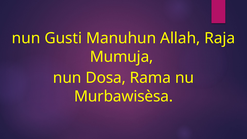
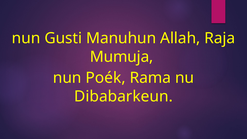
Dosa: Dosa -> Poék (106, 78)
Murbawisèsa: Murbawisèsa -> Dibabarkeun (123, 96)
